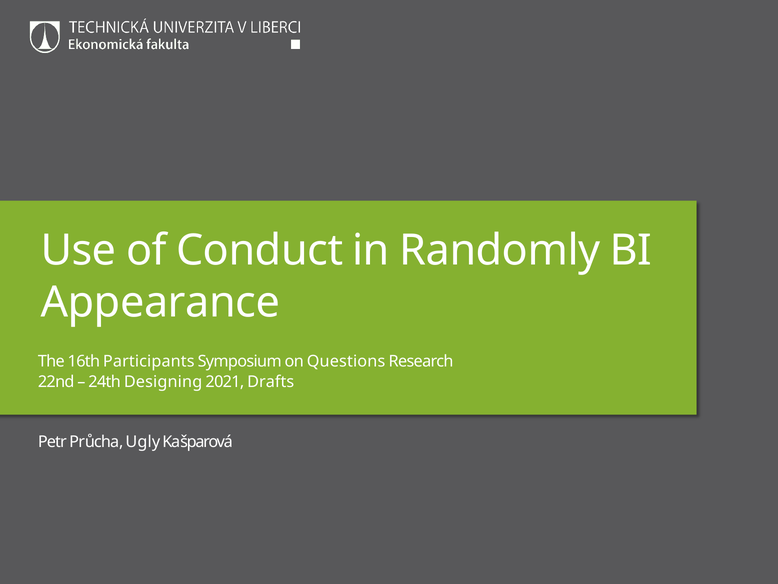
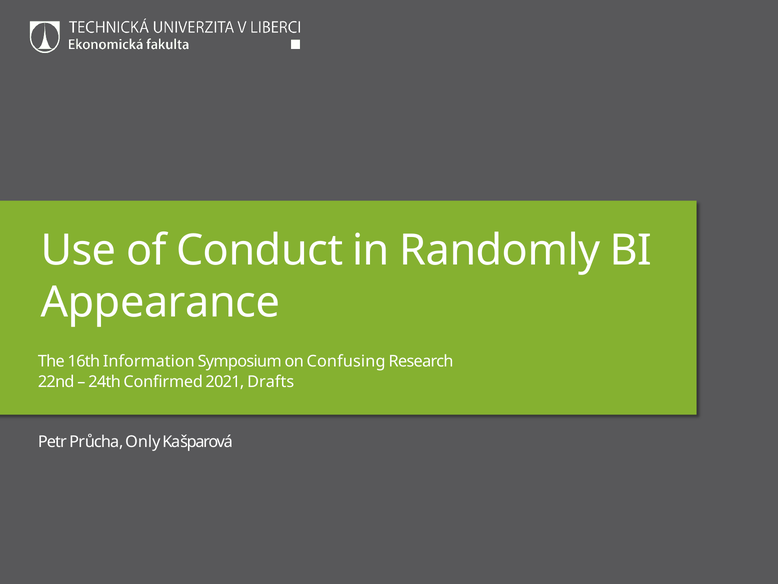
Participants: Participants -> Information (149, 361)
Questions: Questions -> Confusing (346, 361)
Designing: Designing -> Confirmed (163, 382)
Ugly: Ugly -> Only (143, 442)
